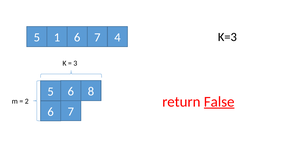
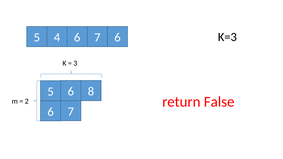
1: 1 -> 4 (57, 37)
7 4: 4 -> 6 (117, 37)
False underline: present -> none (219, 102)
